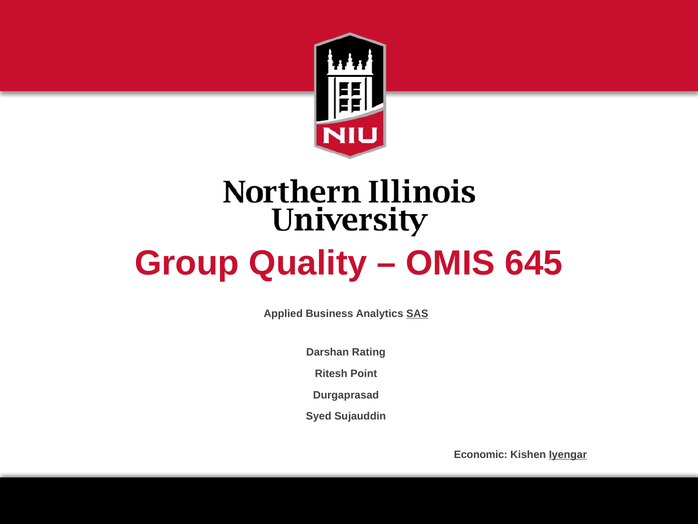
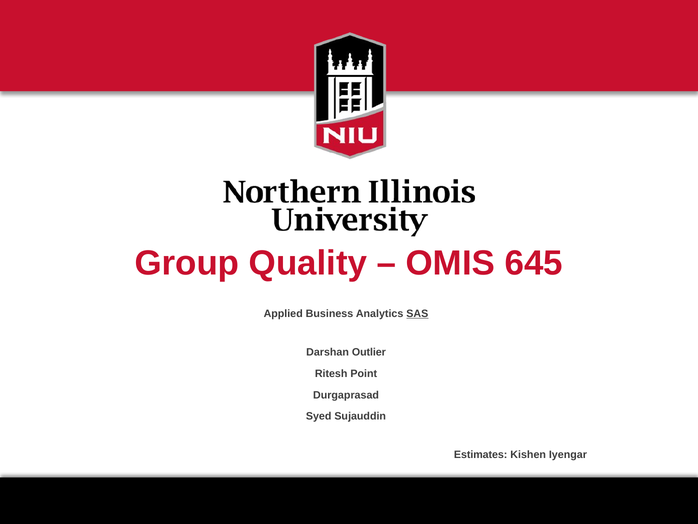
Rating: Rating -> Outlier (369, 352)
Economic: Economic -> Estimates (481, 454)
Iyengar underline: present -> none (568, 454)
